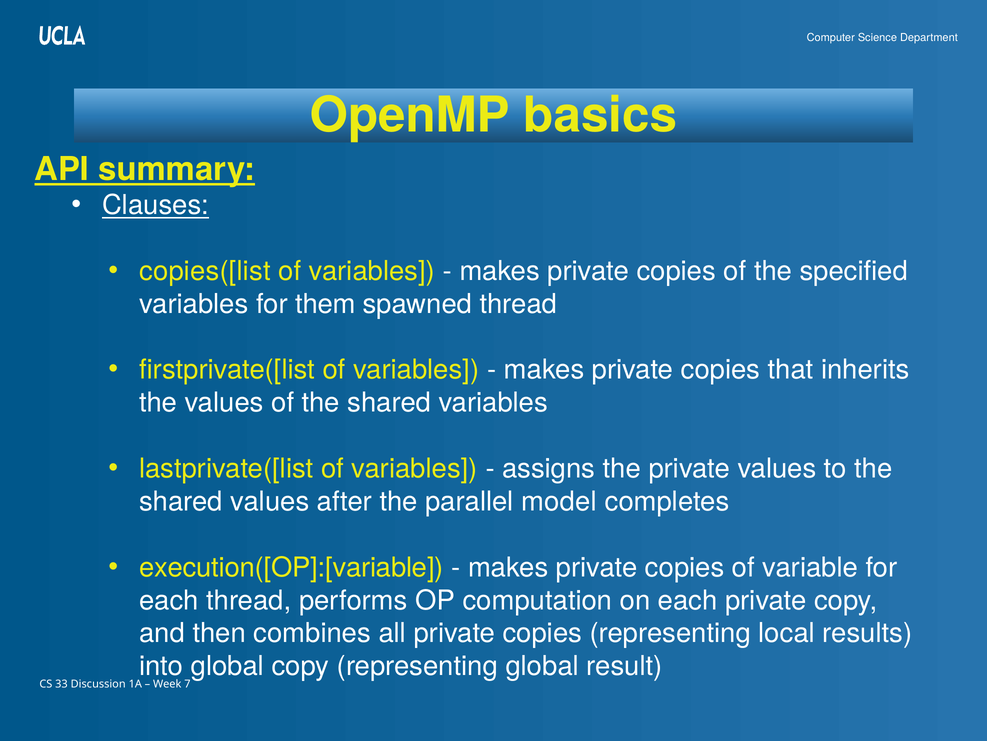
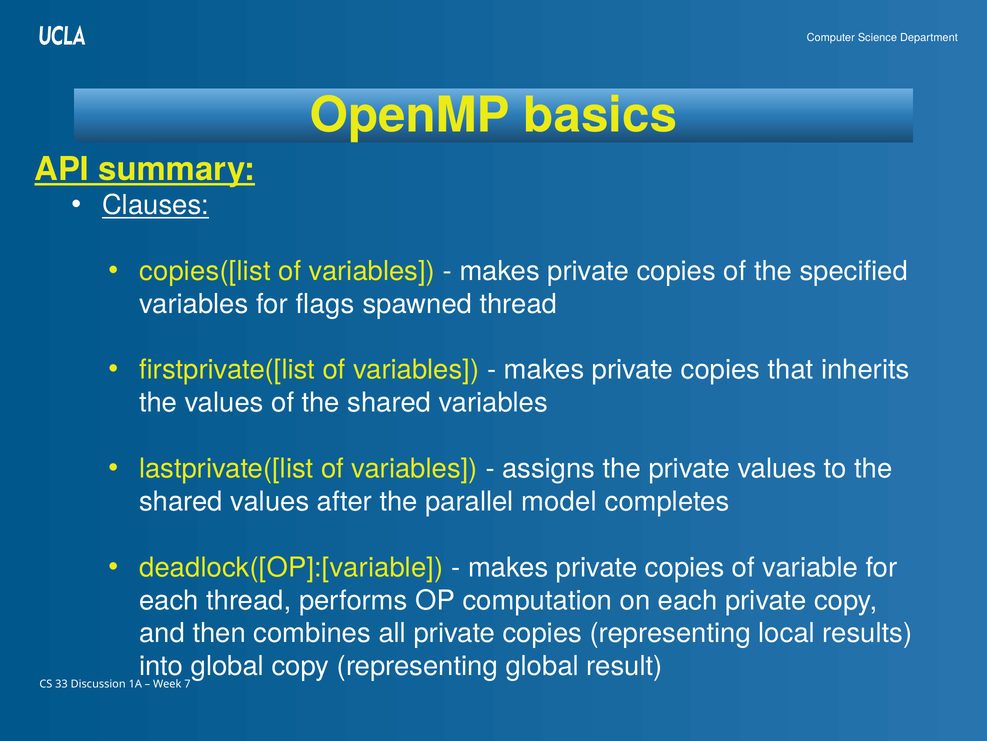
them: them -> flags (325, 304)
execution([OP]:[variable: execution([OP]:[variable -> deadlock([OP]:[variable (291, 567)
